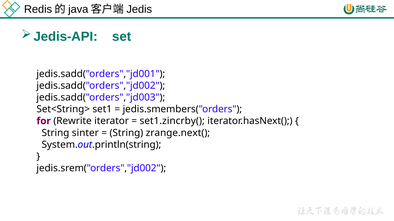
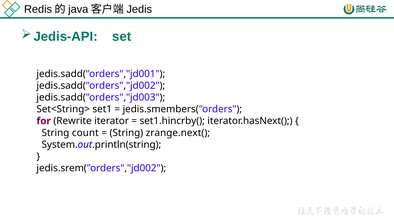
set1.zincrby(: set1.zincrby( -> set1.hincrby( (172, 121)
sinter: sinter -> count (85, 133)
